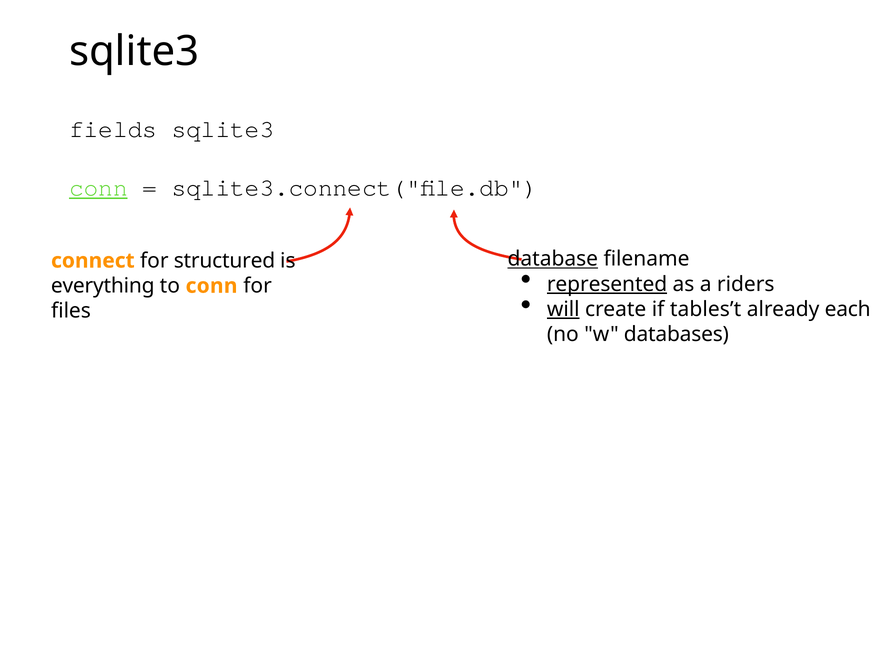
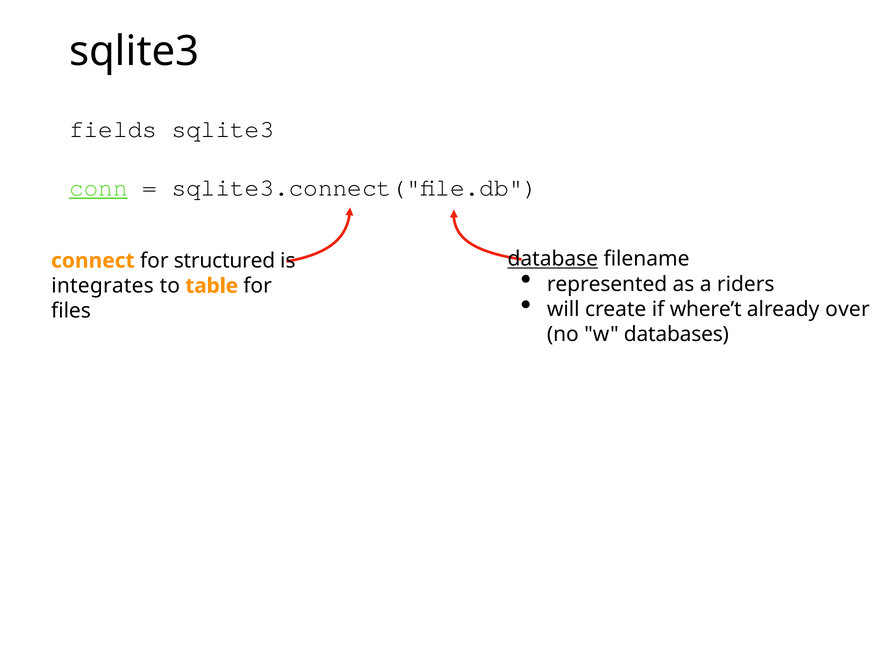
represented underline: present -> none (607, 284)
everything: everything -> integrates (103, 286)
to conn: conn -> table (212, 286)
will underline: present -> none (563, 309)
tables’t: tables’t -> where’t (706, 309)
each: each -> over (847, 309)
